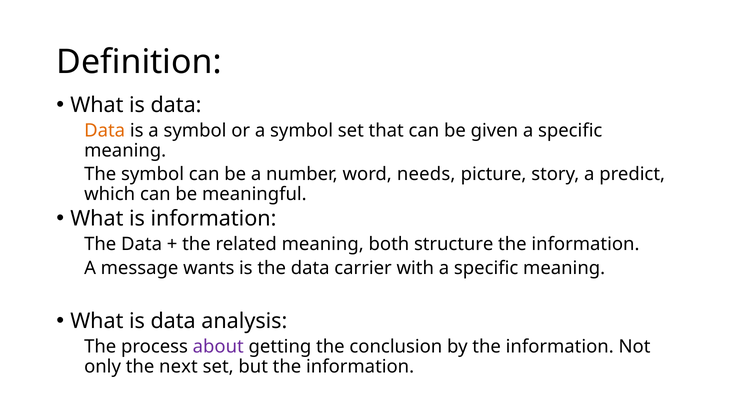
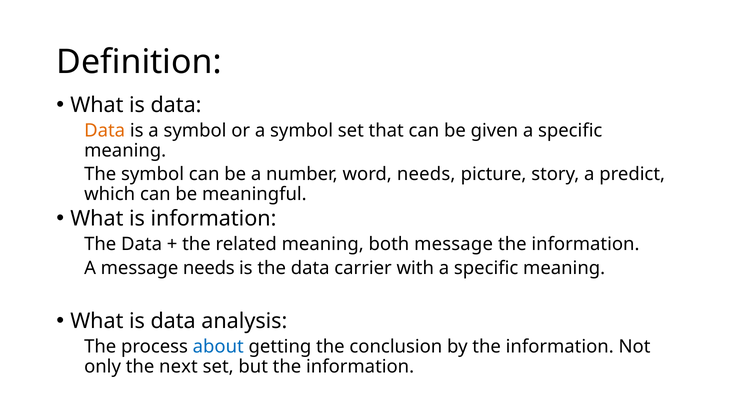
both structure: structure -> message (454, 244)
message wants: wants -> needs (209, 268)
about colour: purple -> blue (218, 347)
